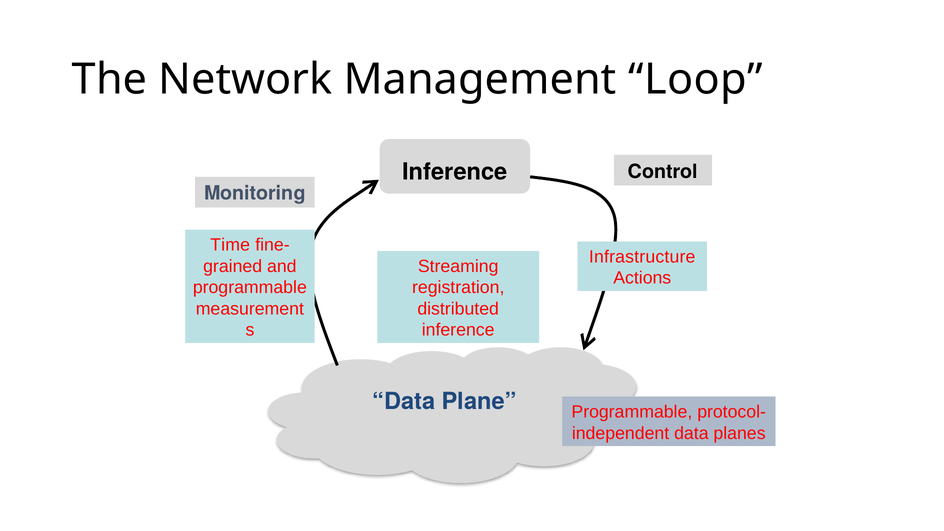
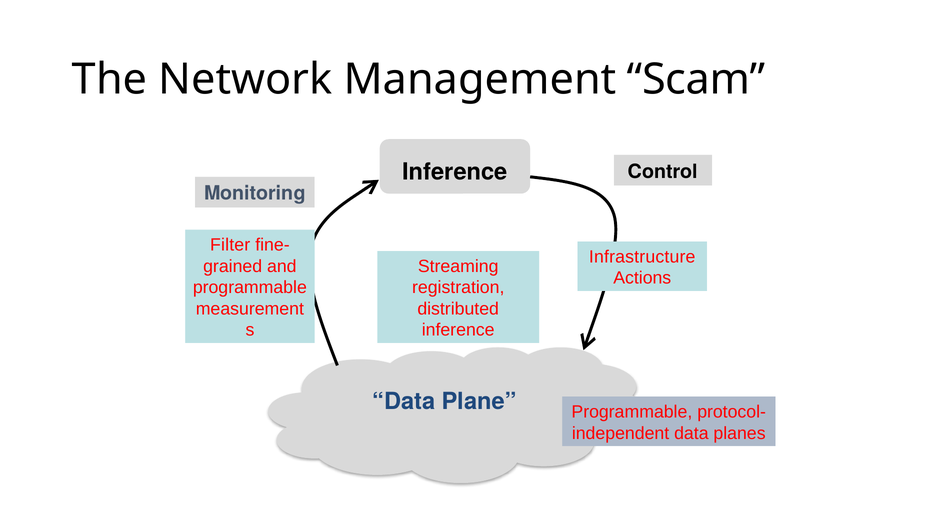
Loop: Loop -> Scam (696, 79)
Time: Time -> Filter (230, 245)
